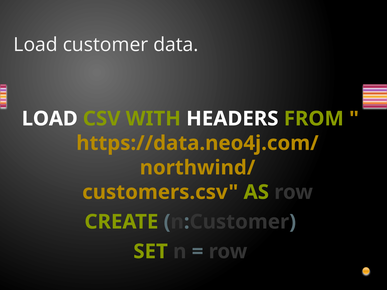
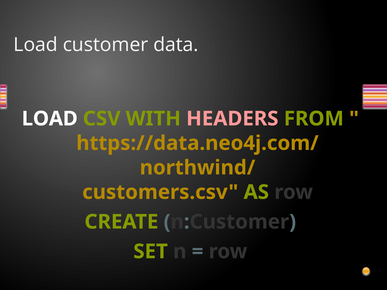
HEADERS colour: white -> pink (232, 119)
